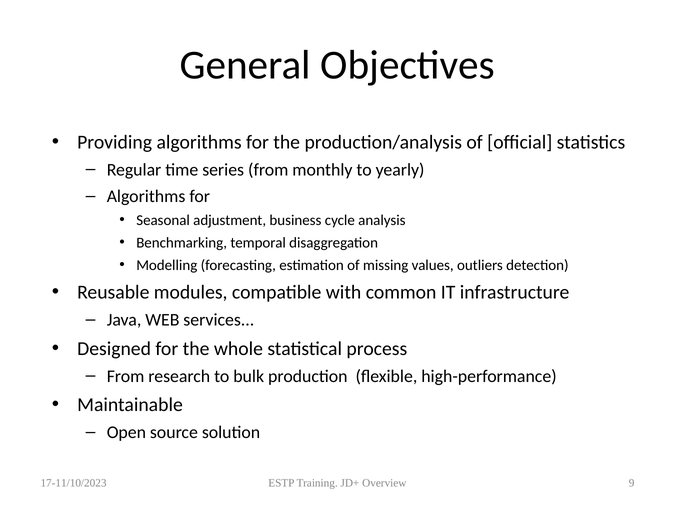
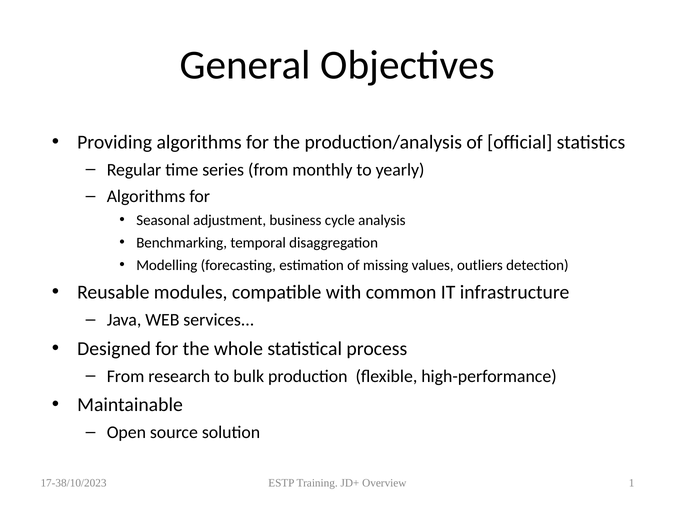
17-11/10/2023: 17-11/10/2023 -> 17-38/10/2023 (74, 483)
9: 9 -> 1 (632, 483)
